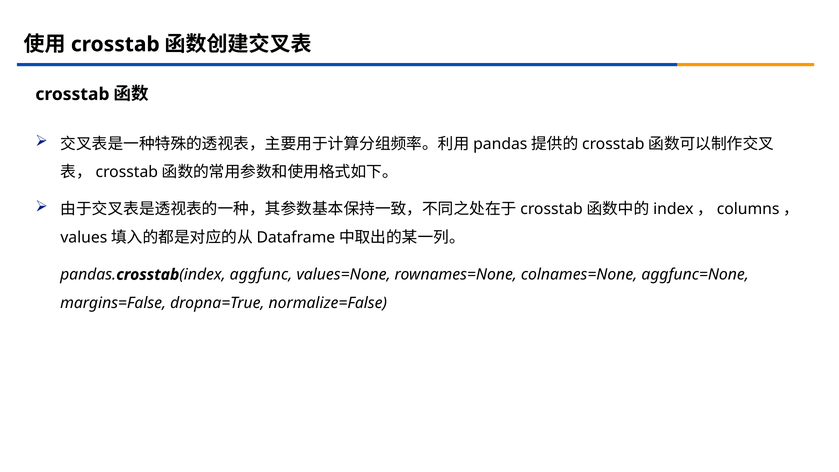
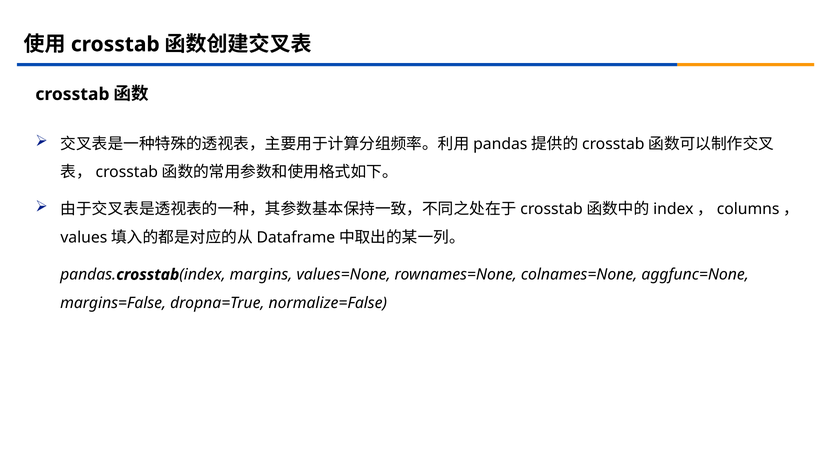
aggfunc: aggfunc -> margins (261, 275)
